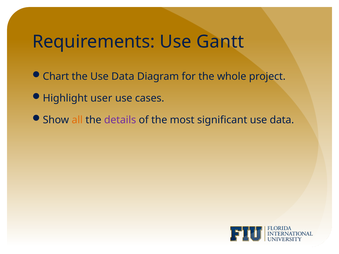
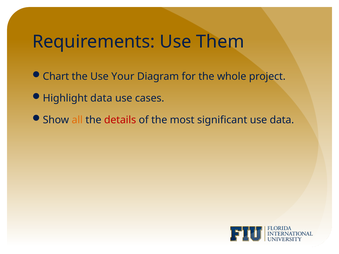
Gantt: Gantt -> Them (220, 42)
the Use Data: Data -> Your (123, 76)
Highlight user: user -> data (101, 98)
details colour: purple -> red (120, 120)
